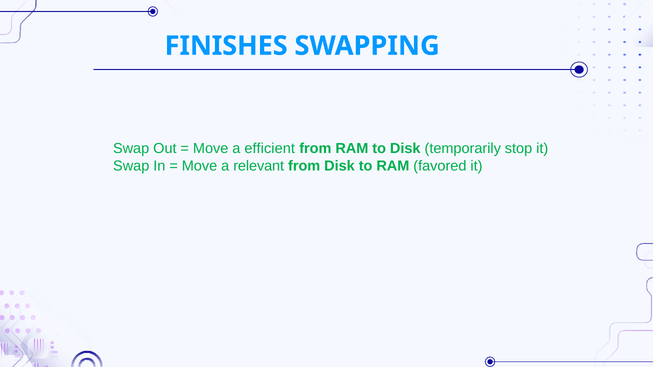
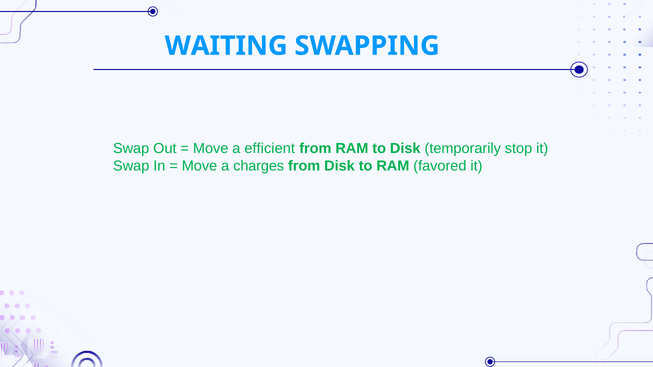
FINISHES: FINISHES -> WAITING (226, 46)
relevant: relevant -> charges (259, 166)
